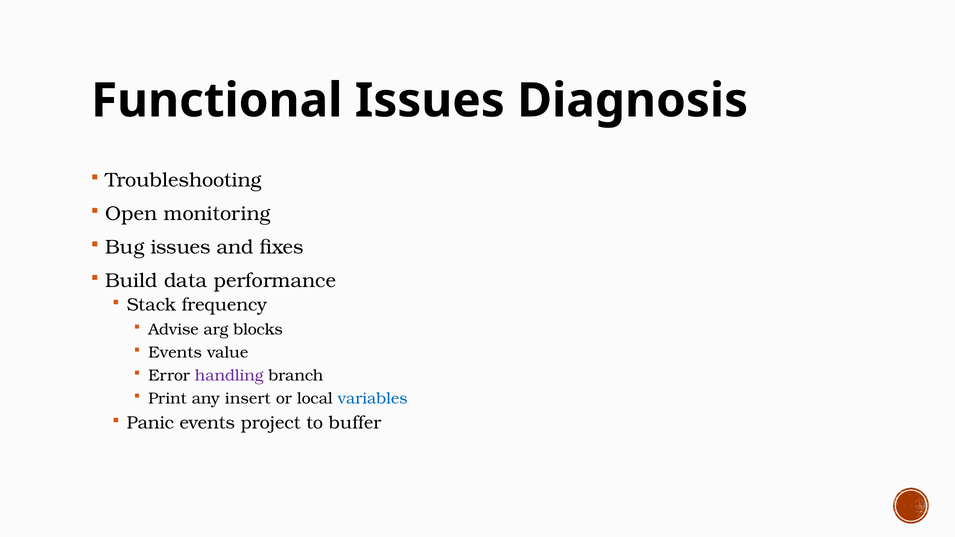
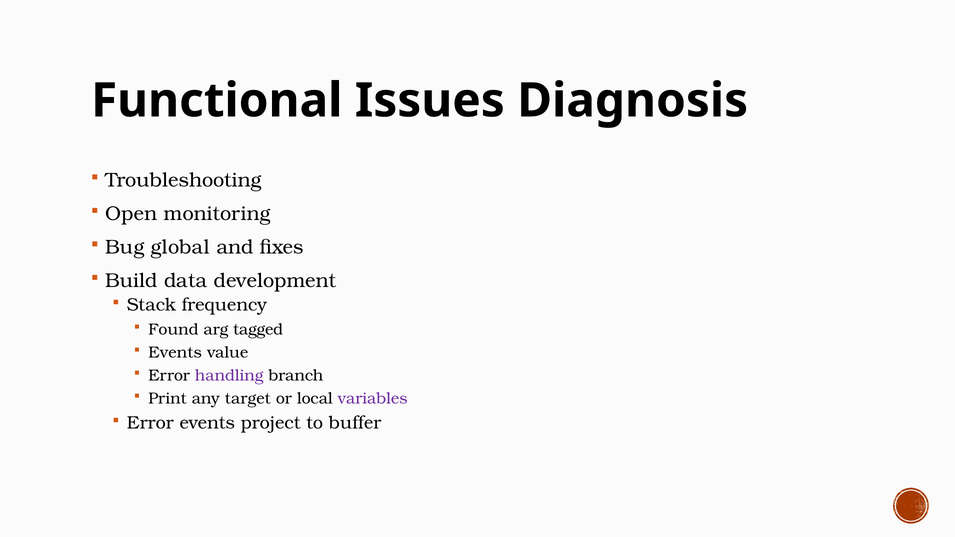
Bug issues: issues -> global (180, 247)
performance: performance -> development (275, 281)
Advise: Advise -> Found (173, 329)
blocks: blocks -> tagged (258, 329)
insert: insert -> target (248, 399)
variables colour: blue -> purple (373, 399)
Panic: Panic -> Error (150, 423)
